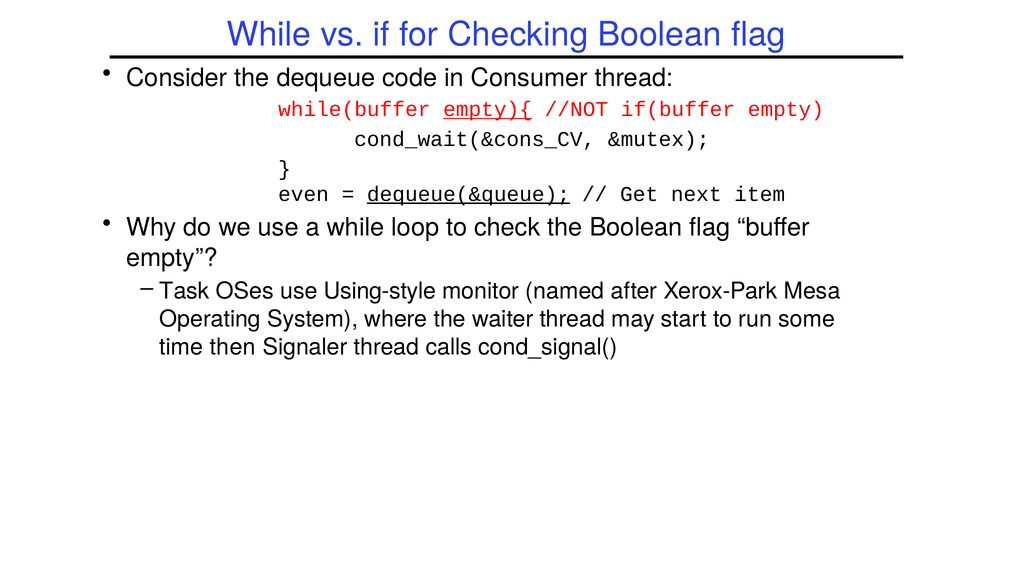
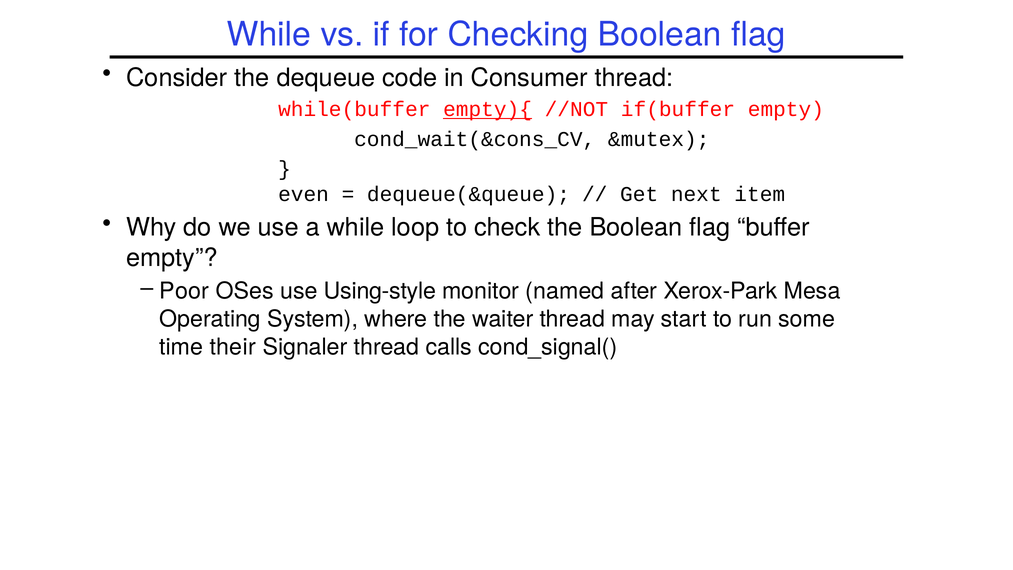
dequeue(&queue underline: present -> none (468, 194)
Task: Task -> Poor (184, 291)
then: then -> their (233, 347)
